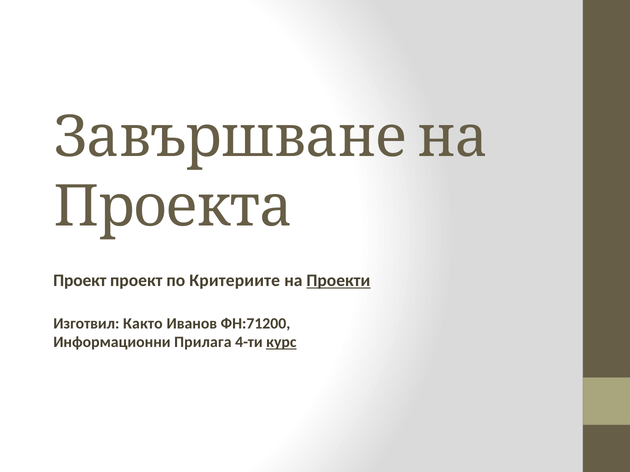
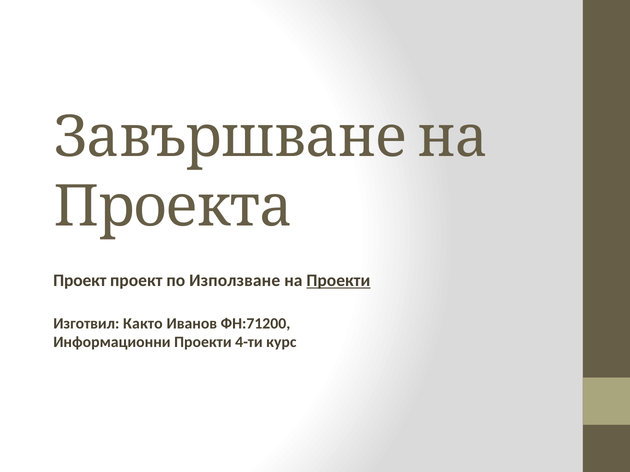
Критериите: Критериите -> Използване (235, 281)
Информационни Прилага: Прилага -> Проекти (203, 343)
курс underline: present -> none (281, 343)
